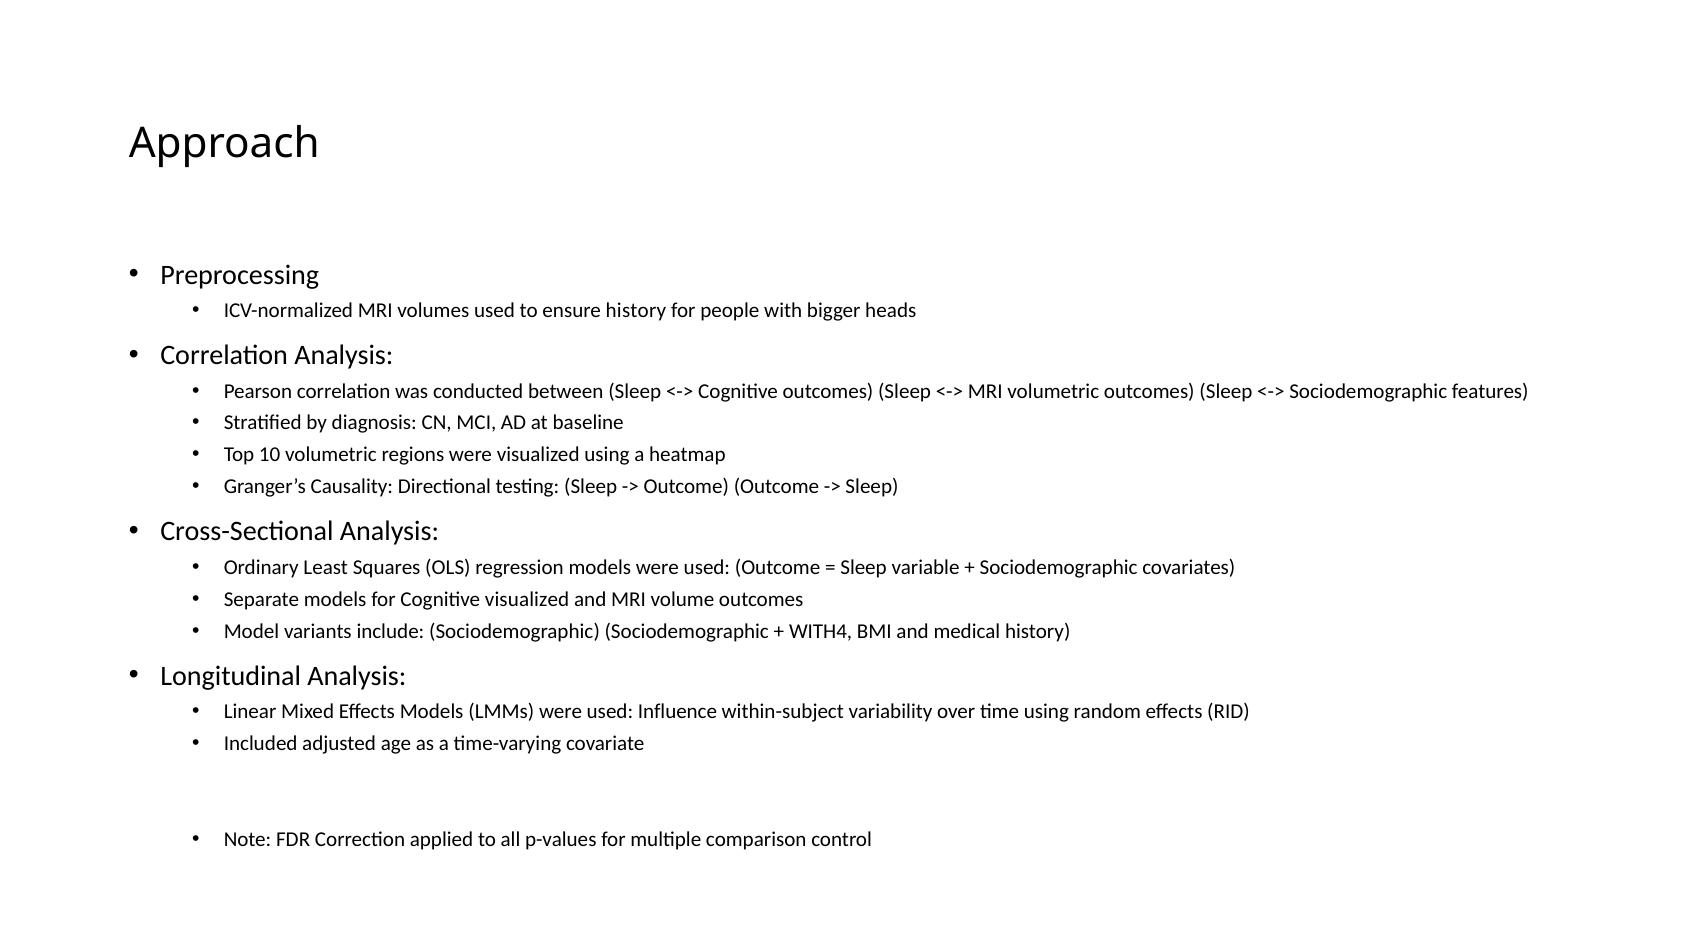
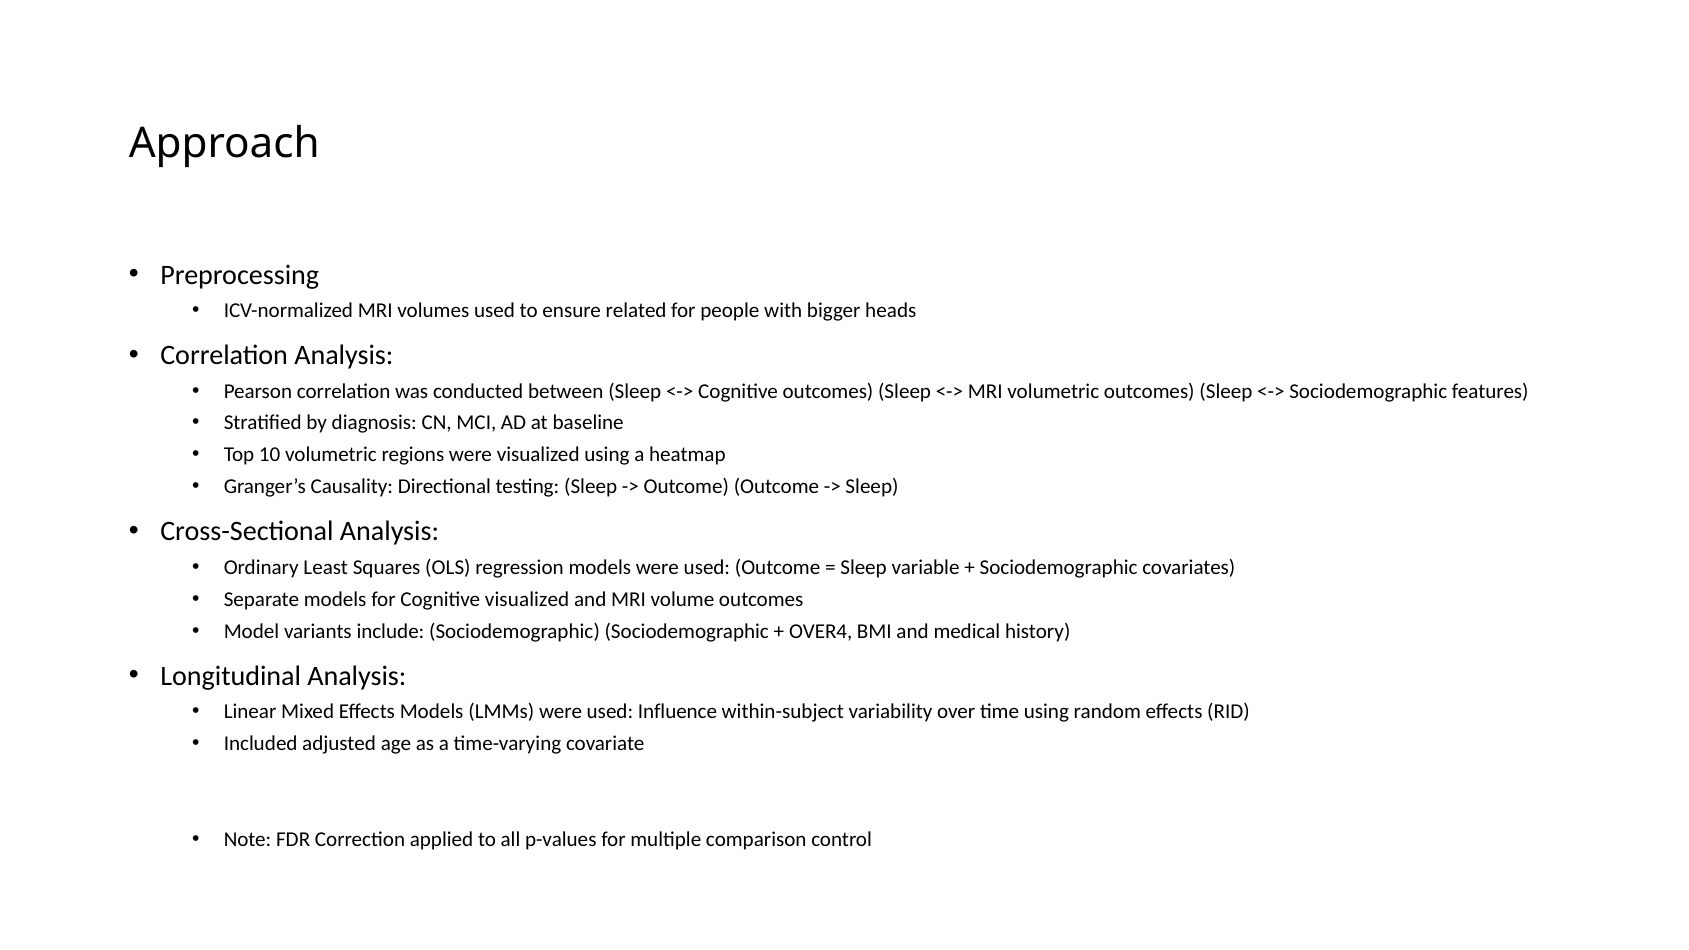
ensure history: history -> related (636, 311)
WITH4: WITH4 -> OVER4 (821, 631)
